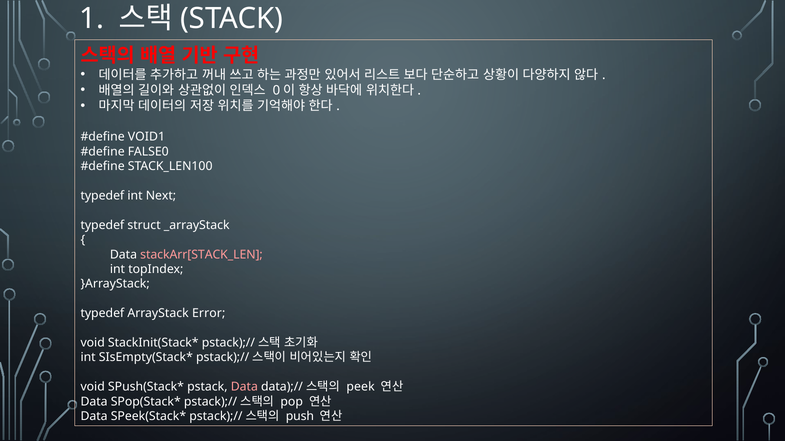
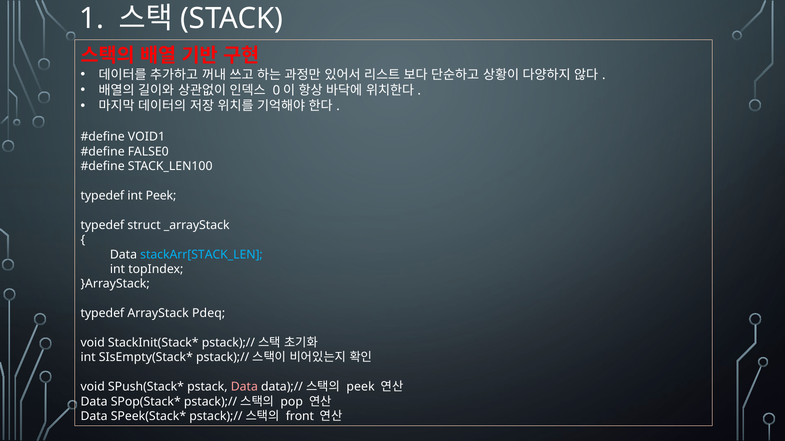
int Next: Next -> Peek (161, 196)
stackArr[STACK_LEN colour: pink -> light blue (202, 255)
Error: Error -> Pdeq (209, 314)
push: push -> front (300, 417)
